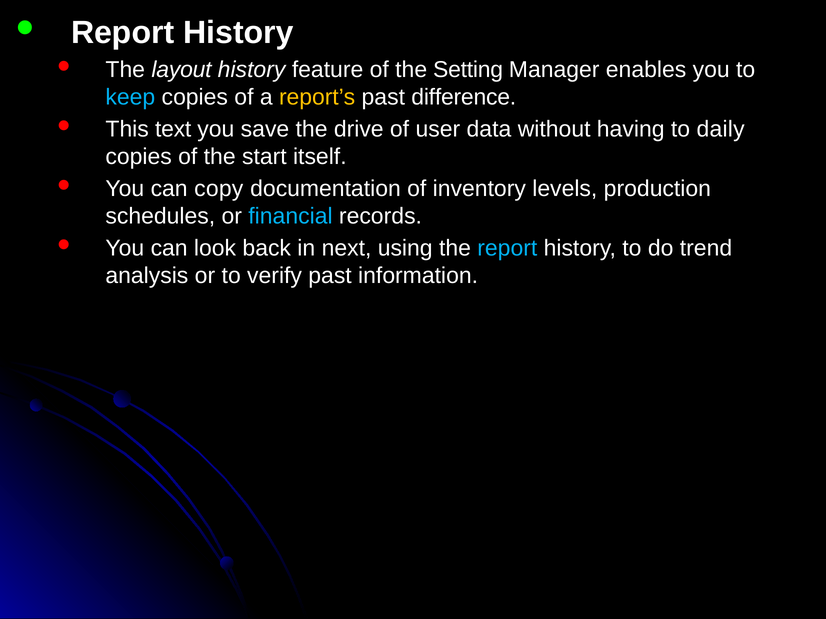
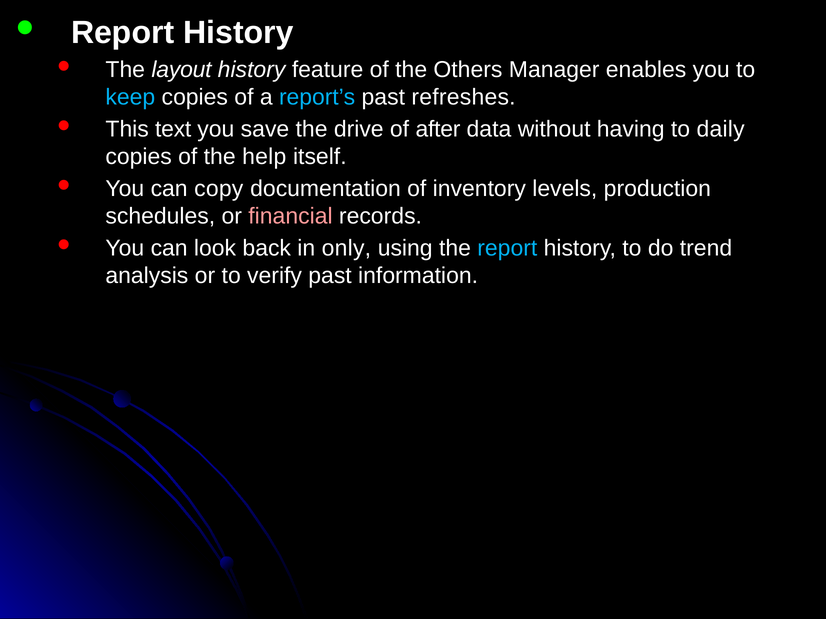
Setting: Setting -> Others (468, 70)
report’s colour: yellow -> light blue (317, 97)
difference: difference -> refreshes (464, 97)
user: user -> after (438, 129)
start: start -> help (264, 157)
financial colour: light blue -> pink (290, 216)
next: next -> only (346, 249)
